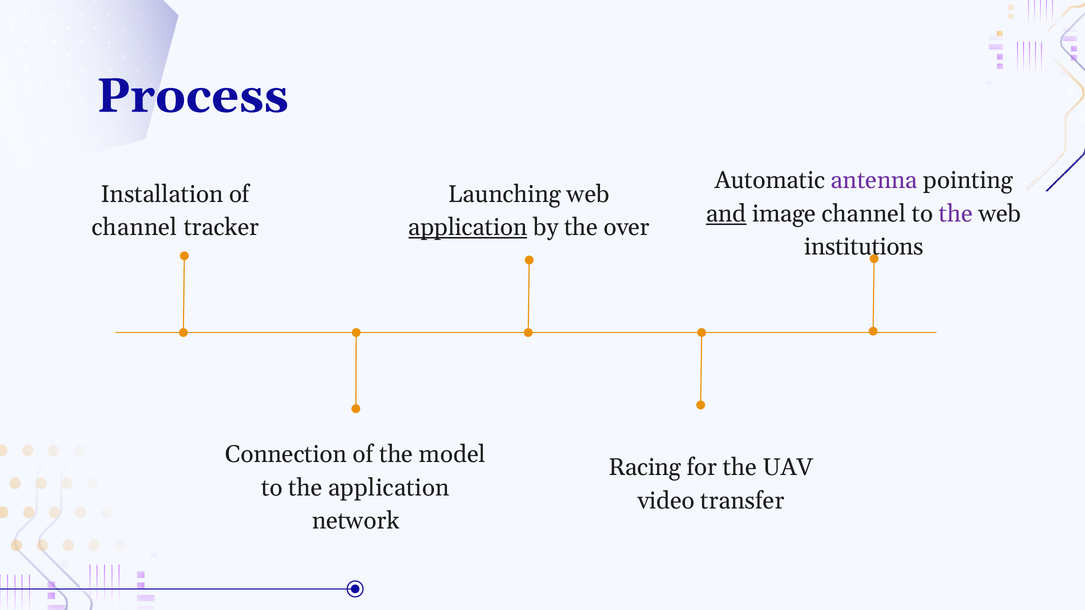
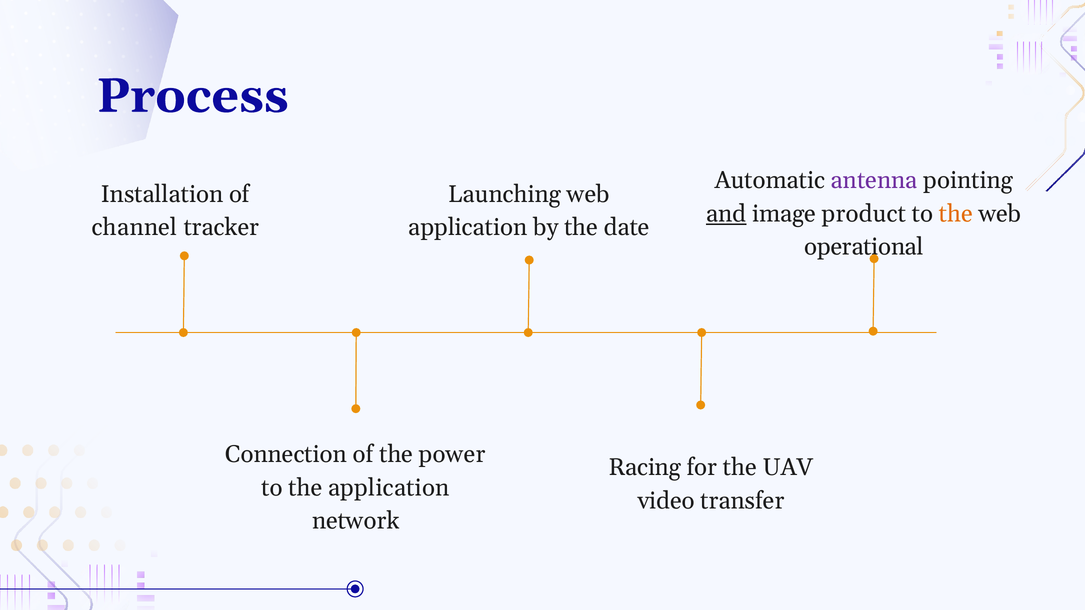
image channel: channel -> product (864, 214)
the colour: purple -> orange (956, 214)
application underline: present -> none (468, 228)
over: over -> date (627, 228)
institutions: institutions -> operational (864, 247)
model: model -> power (452, 455)
